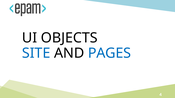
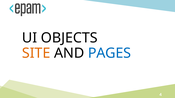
SITE colour: blue -> orange (36, 53)
